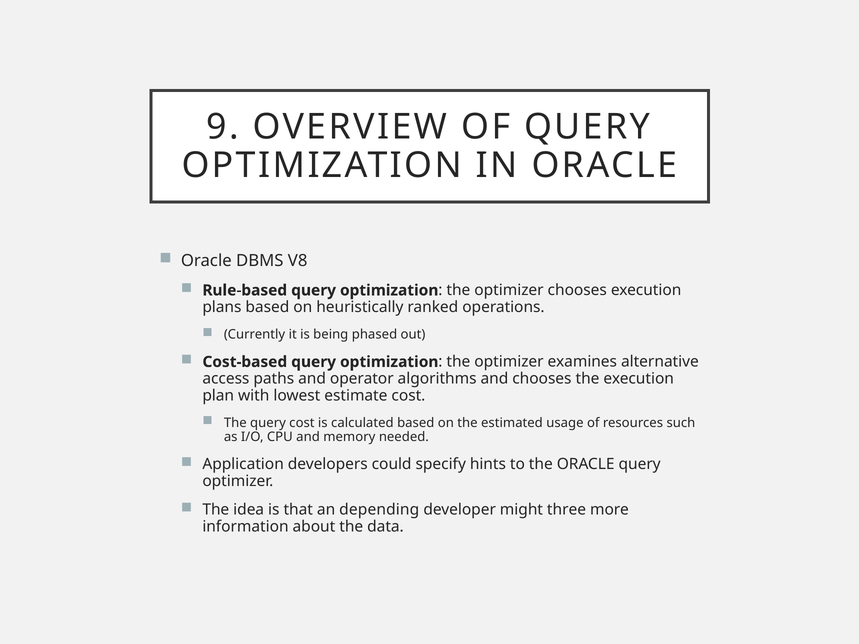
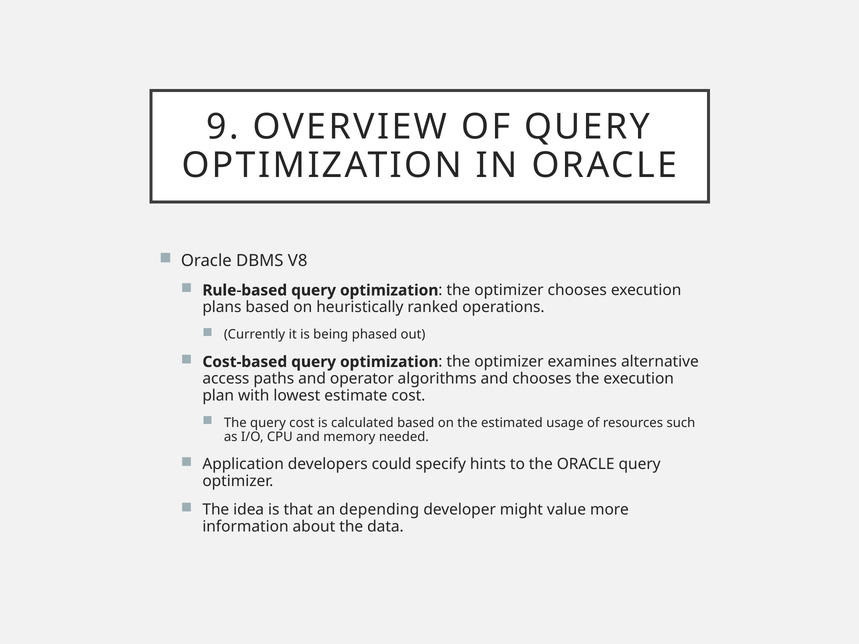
three: three -> value (567, 510)
